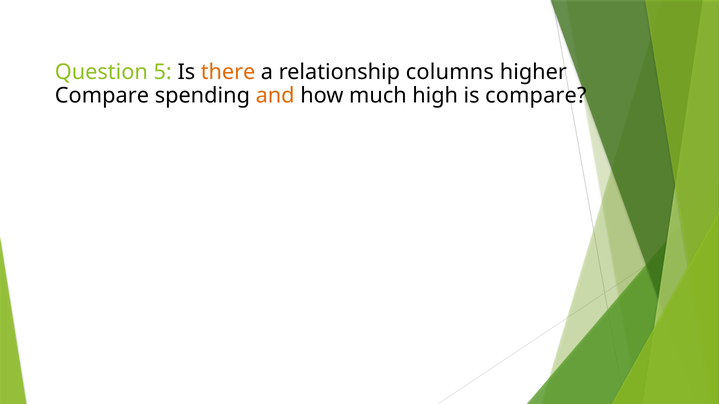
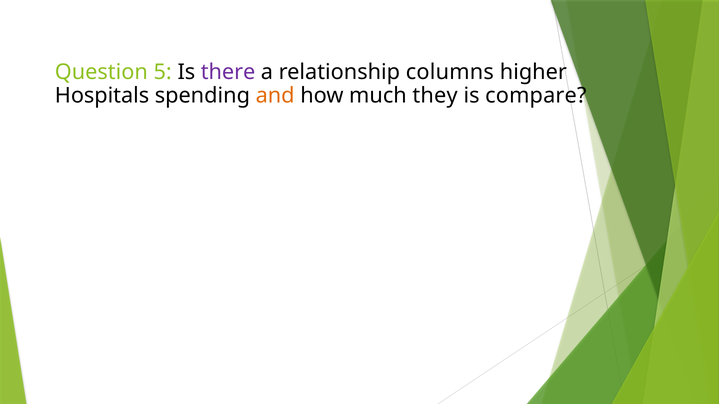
there colour: orange -> purple (228, 72)
Compare: Compare -> Hospitals (102, 96)
high: high -> they (435, 96)
